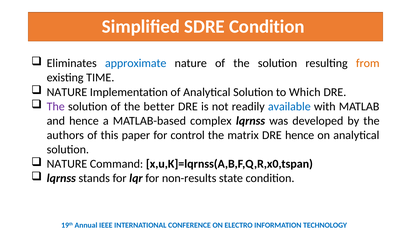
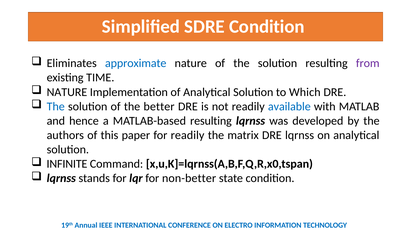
from colour: orange -> purple (368, 63)
The colour: purple -> blue (56, 107)
MATLAB-based complex: complex -> resulting (211, 121)
for control: control -> readily (188, 135)
DRE hence: hence -> lqrnss (300, 135)
NATURE: NATURE -> INFINITE (67, 164)
non-results: non-results -> non-better (189, 179)
